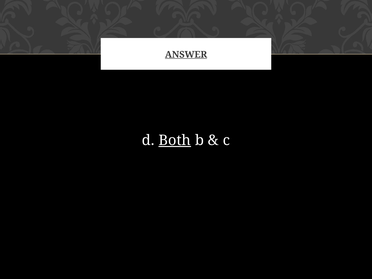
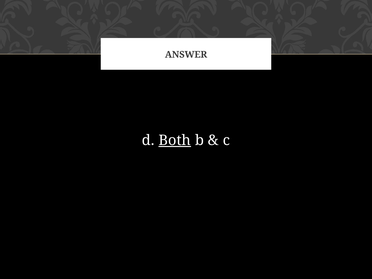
ANSWER underline: present -> none (186, 55)
